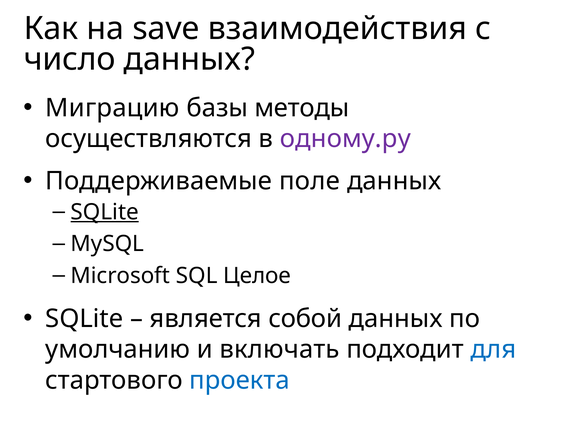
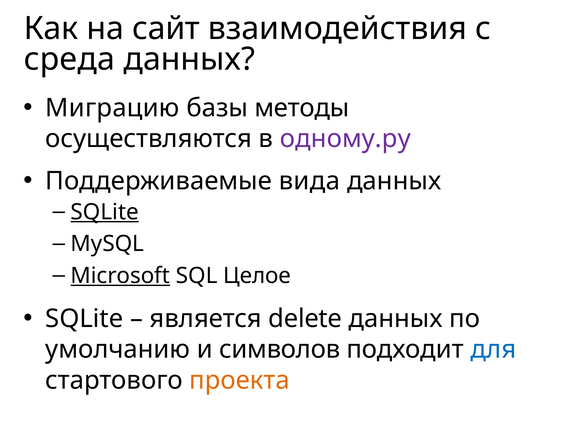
save: save -> сайт (166, 28)
число: число -> среда (69, 59)
поле: поле -> вида (309, 181)
Microsoft underline: none -> present (120, 275)
собой: собой -> delete (305, 318)
включать: включать -> символов (280, 349)
проекта colour: blue -> orange (240, 380)
